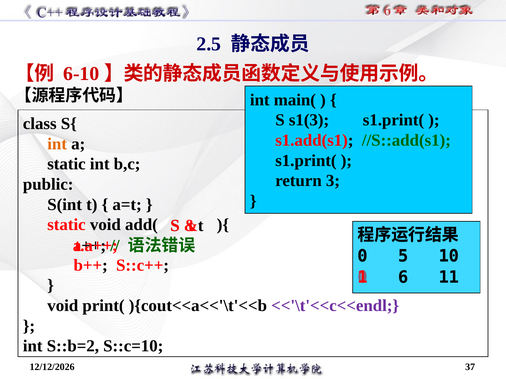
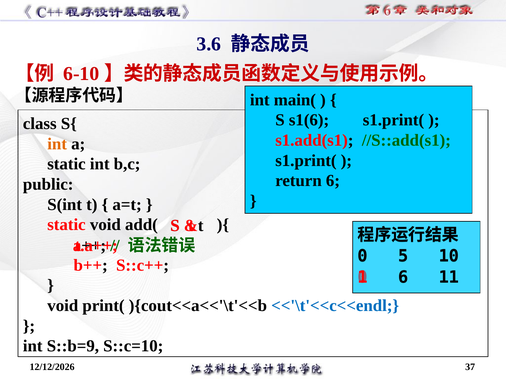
2.5: 2.5 -> 3.6 (209, 44)
s1(3: s1(3 -> s1(6 (309, 120)
return 3: 3 -> 6 (333, 181)
<<'\t'<<c<<endl colour: purple -> blue (335, 306)
S::b=2: S::b=2 -> S::b=9 (73, 346)
